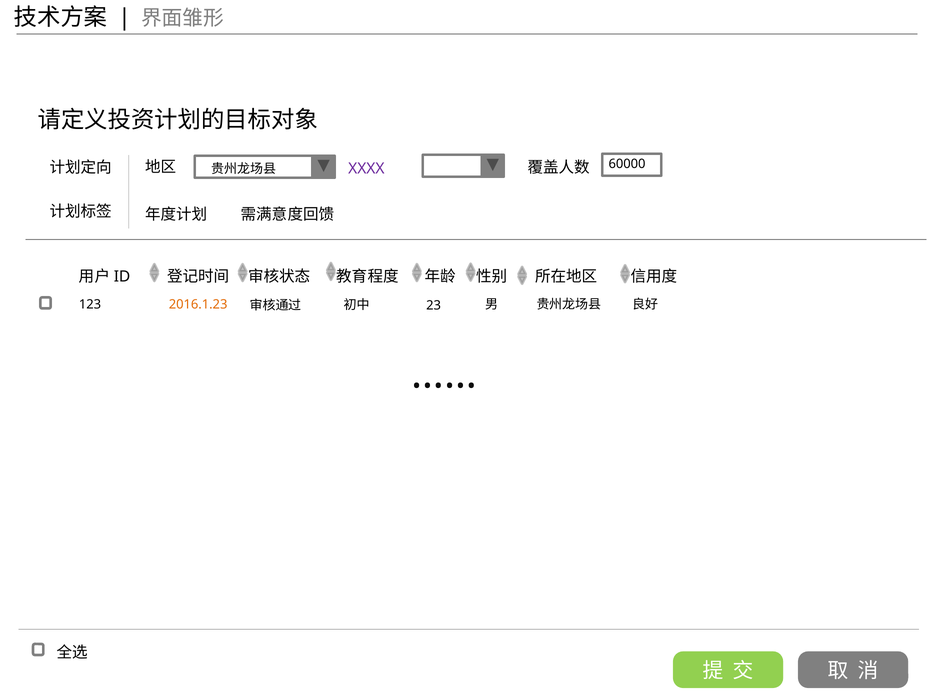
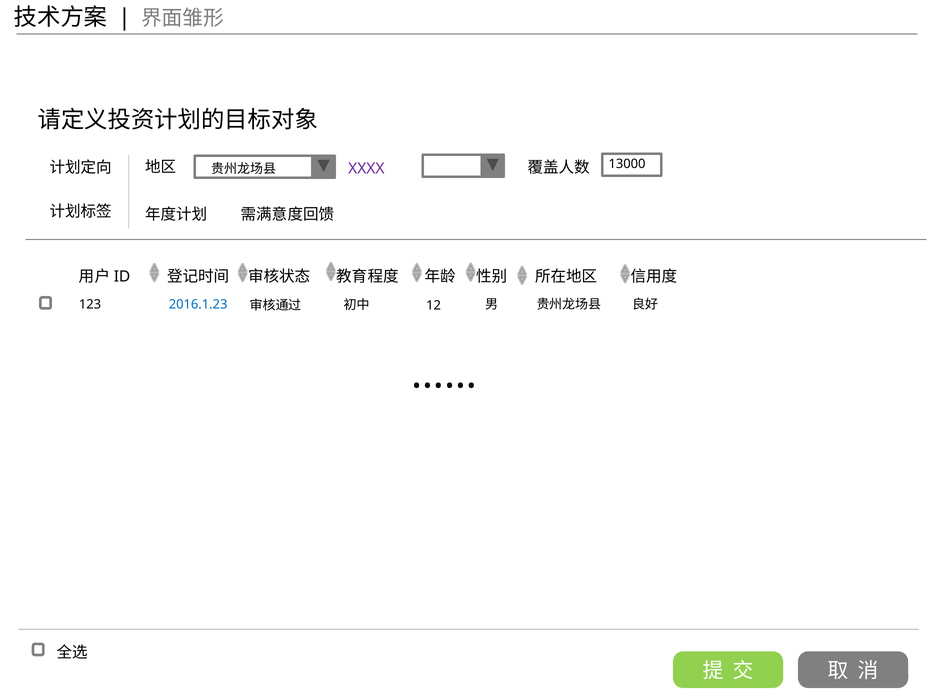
60000: 60000 -> 13000 (627, 164)
2016.1.23 colour: orange -> blue (198, 305)
23: 23 -> 12 (434, 306)
